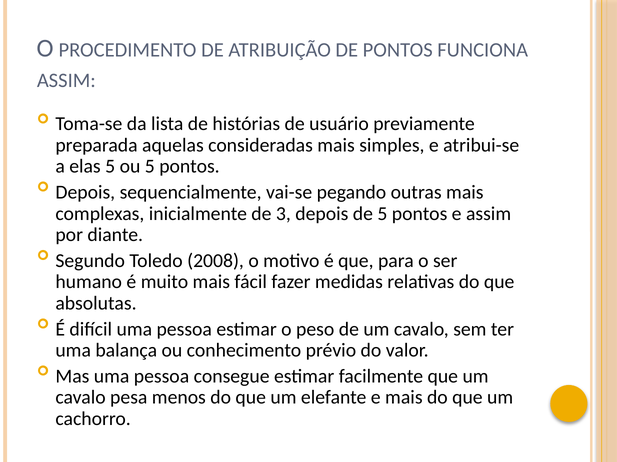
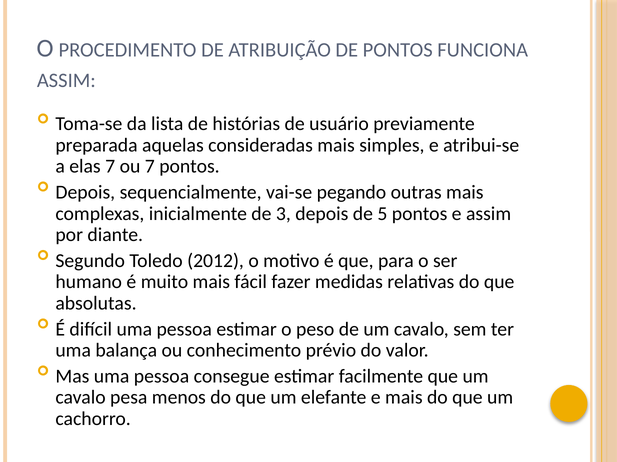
elas 5: 5 -> 7 (110, 167)
ou 5: 5 -> 7 (150, 167)
2008: 2008 -> 2012 (216, 261)
